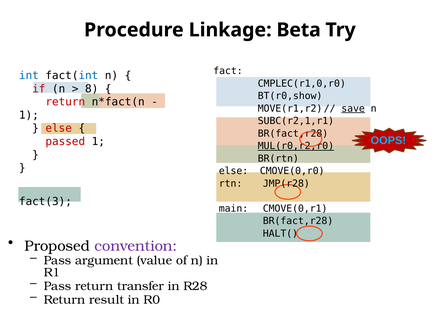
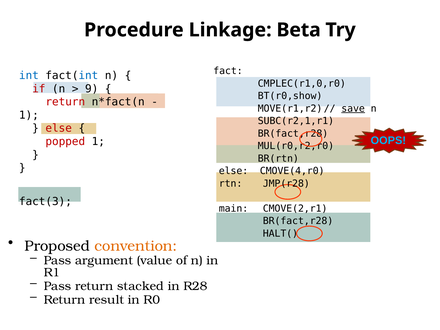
8: 8 -> 9 (92, 89)
passed: passed -> popped (65, 142)
MUL(r0,r2,r0 underline: present -> none (296, 146)
CMOVE(0,r0: CMOVE(0,r0 -> CMOVE(4,r0 (292, 171)
CMOVE(0,r1: CMOVE(0,r1 -> CMOVE(2,r1 (295, 209)
convention colour: purple -> orange (136, 246)
transfer: transfer -> stacked (140, 286)
